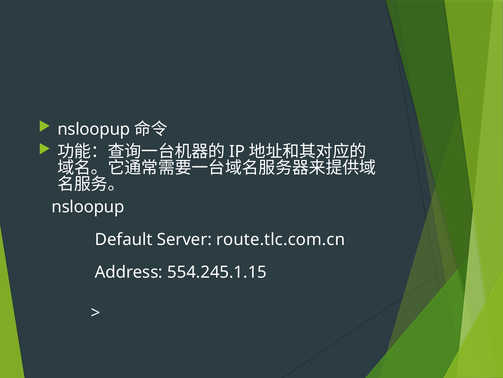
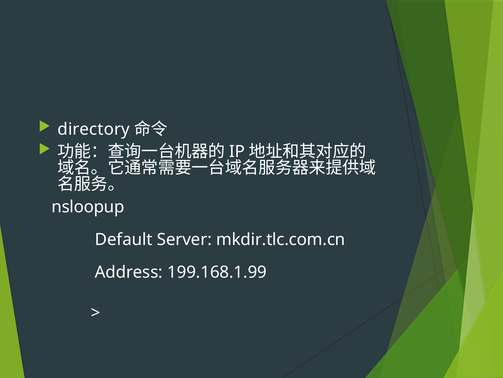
nsloopup: nsloopup -> directory (94, 129)
route.tlc.com.cn: route.tlc.com.cn -> mkdir.tlc.com.cn (281, 239)
554.245.1.15: 554.245.1.15 -> 199.168.1.99 (217, 272)
